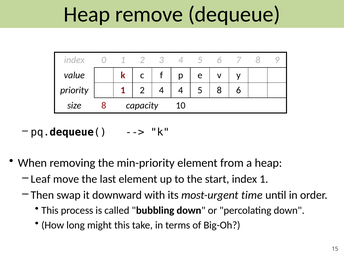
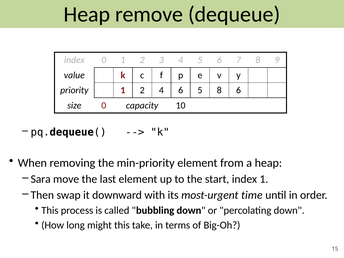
4 4: 4 -> 6 (181, 90)
size 8: 8 -> 0 (104, 105)
Leaf: Leaf -> Sara (41, 179)
